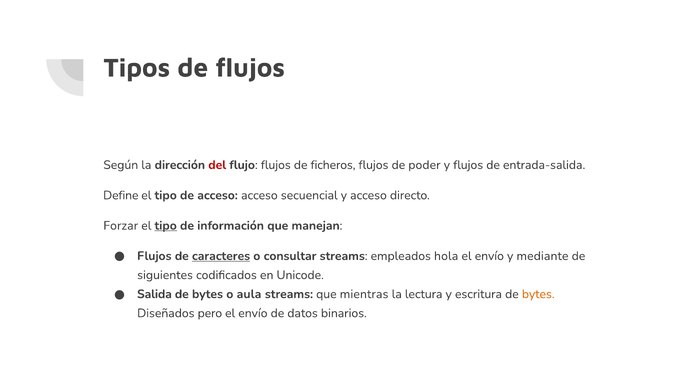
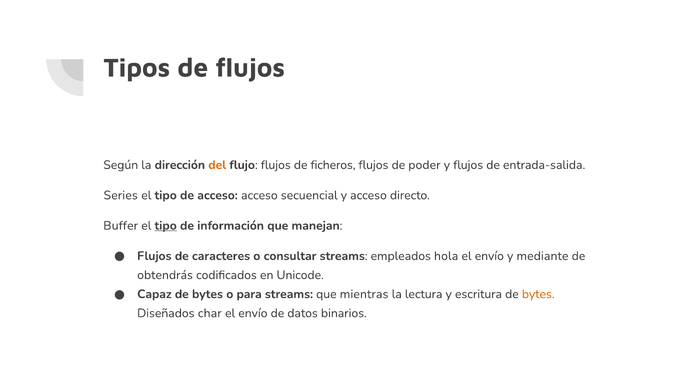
del colour: red -> orange (217, 165)
Define: Define -> Series (121, 195)
Forzar: Forzar -> Buffer (121, 226)
caracteres underline: present -> none (221, 256)
siguientes: siguientes -> obtendrás (165, 275)
Salida: Salida -> Capaz (154, 294)
aula: aula -> para (249, 294)
pero: pero -> char (210, 313)
